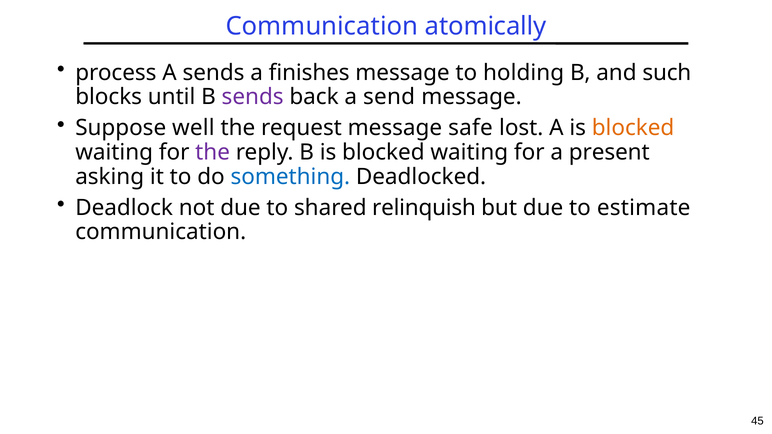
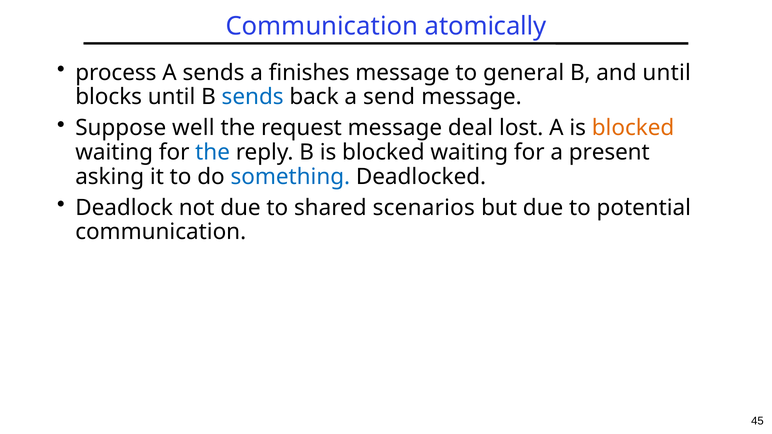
holding: holding -> general (524, 73)
and such: such -> until (667, 73)
sends colour: purple -> blue (253, 97)
safe: safe -> deal (471, 128)
the colour: purple -> blue (213, 152)
relinquish: relinquish -> scenarios (424, 208)
estimate: estimate -> potential (644, 208)
